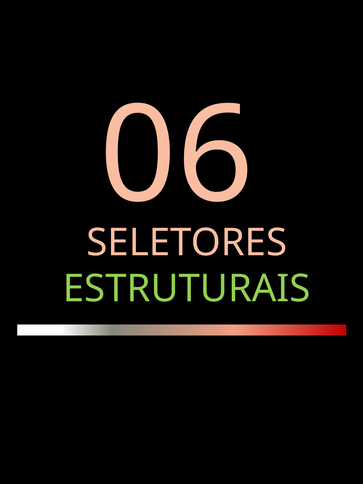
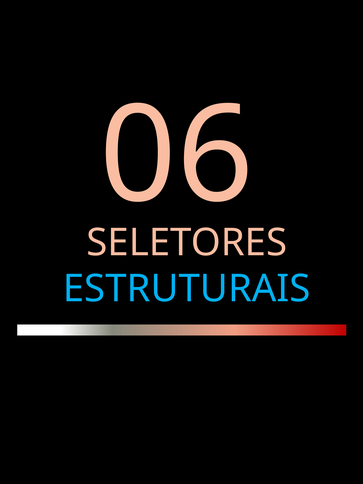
ESTRUTURAIS colour: light green -> light blue (187, 289)
